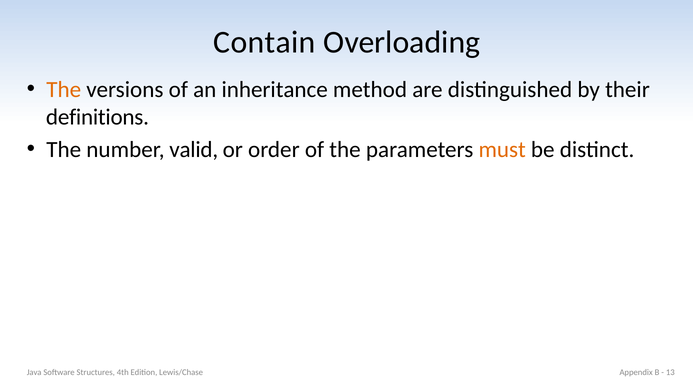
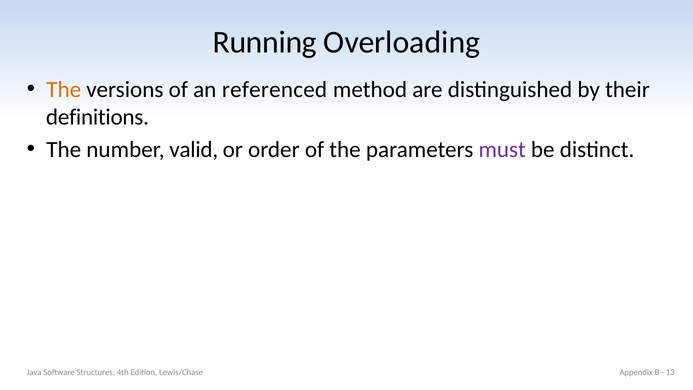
Contain: Contain -> Running (265, 42)
inheritance: inheritance -> referenced (275, 89)
must colour: orange -> purple (502, 149)
